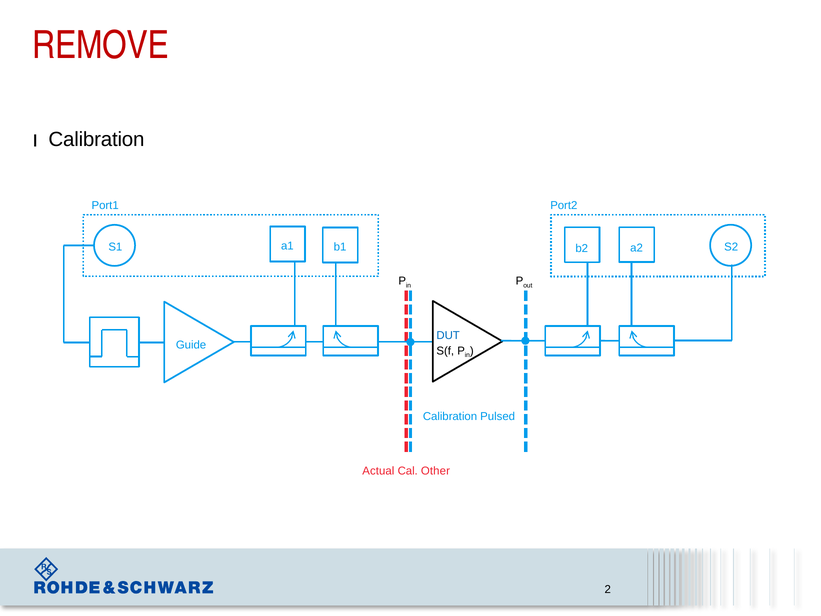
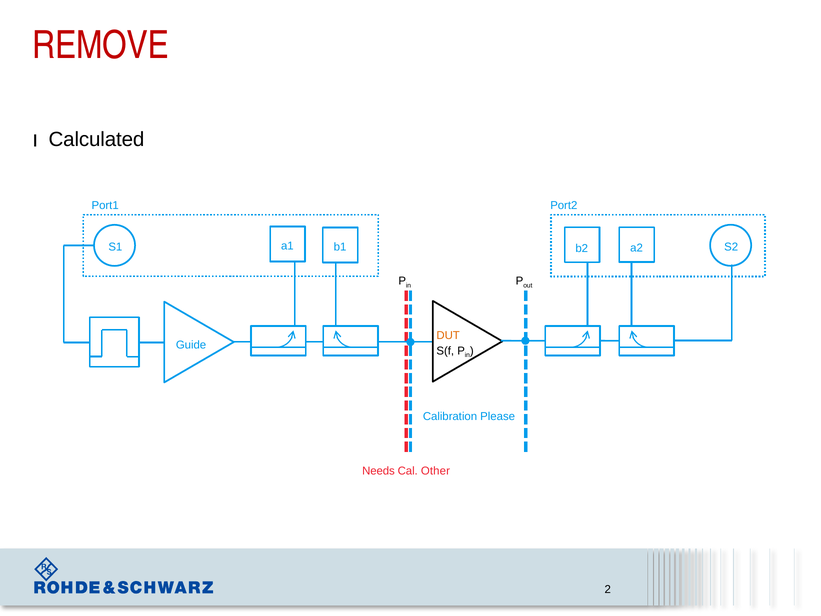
Calibration: Calibration -> Calculated (96, 140)
DUT colour: blue -> orange (448, 335)
Pulsed: Pulsed -> Please (498, 416)
Actual: Actual -> Needs (378, 471)
